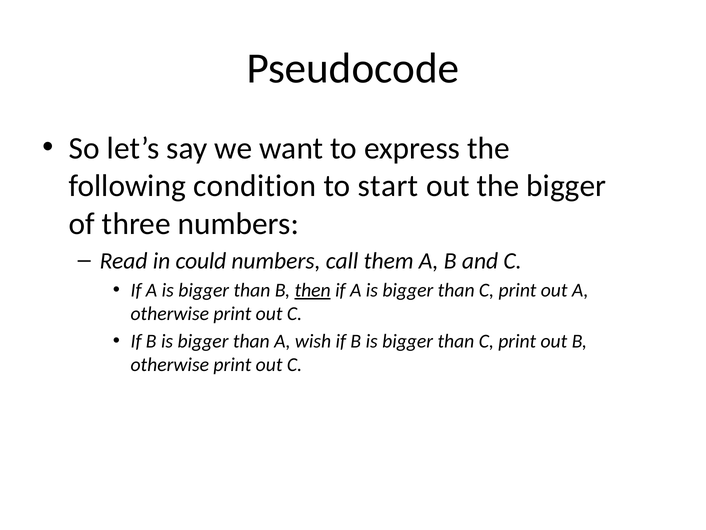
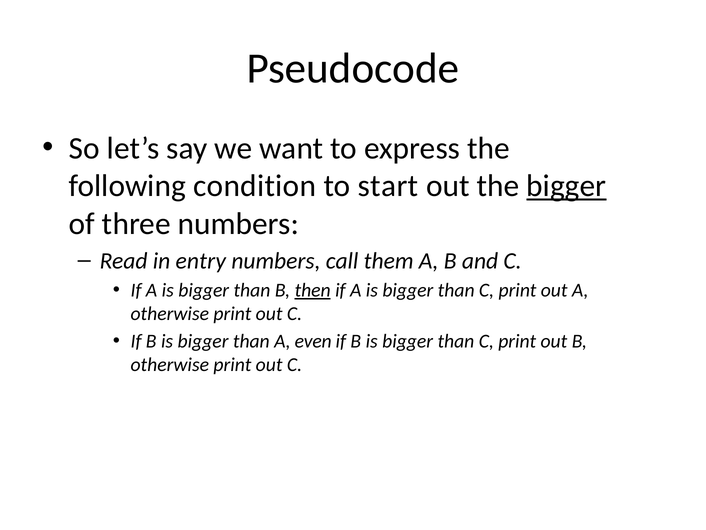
bigger underline: none -> present (566, 186)
could: could -> entry (201, 261)
wish: wish -> even (313, 341)
